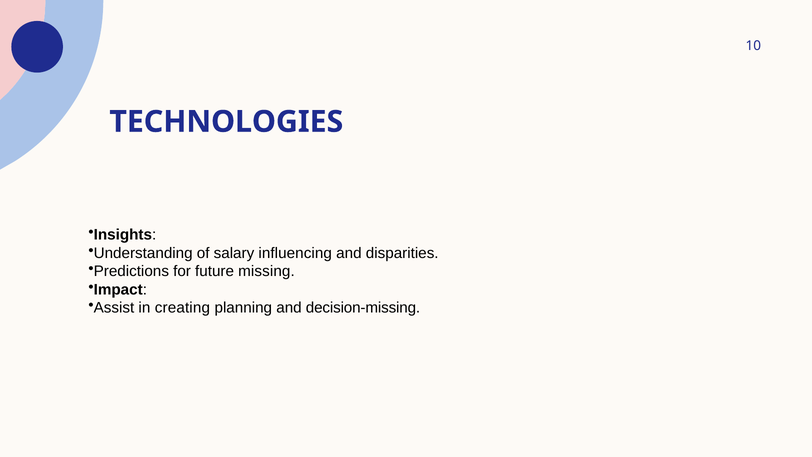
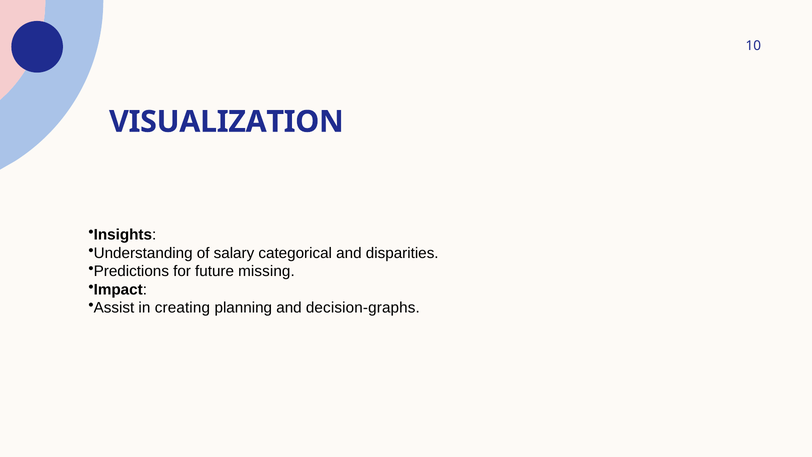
TECHNOLOGIES: TECHNOLOGIES -> VISUALIZATION (226, 122)
influencing: influencing -> categorical (295, 253)
decision-missing: decision-missing -> decision-graphs (363, 308)
